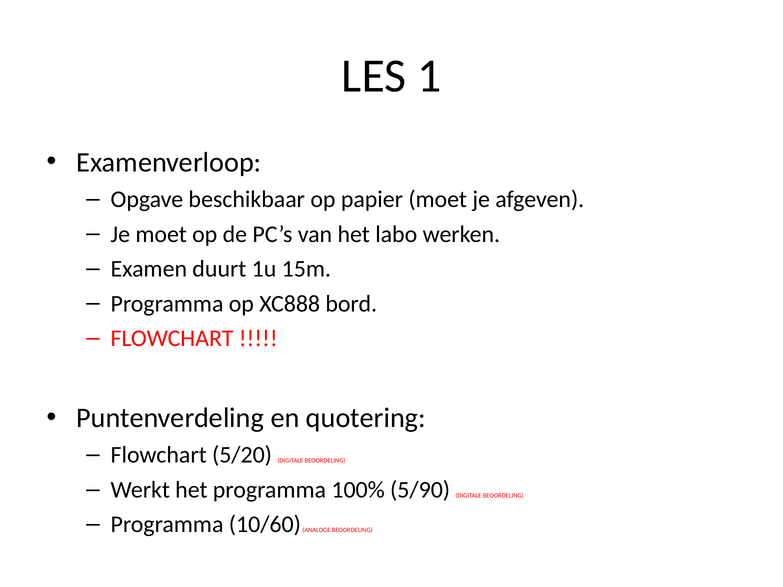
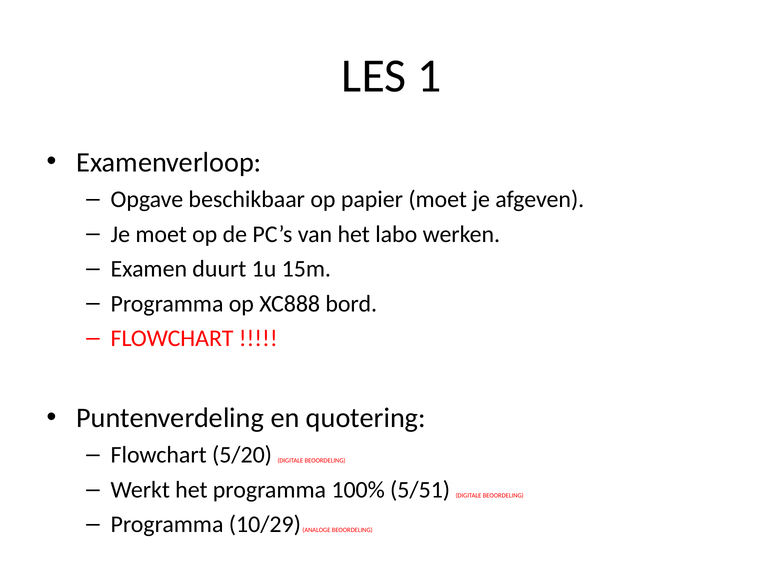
5/90: 5/90 -> 5/51 (420, 490)
10/60: 10/60 -> 10/29 (265, 525)
